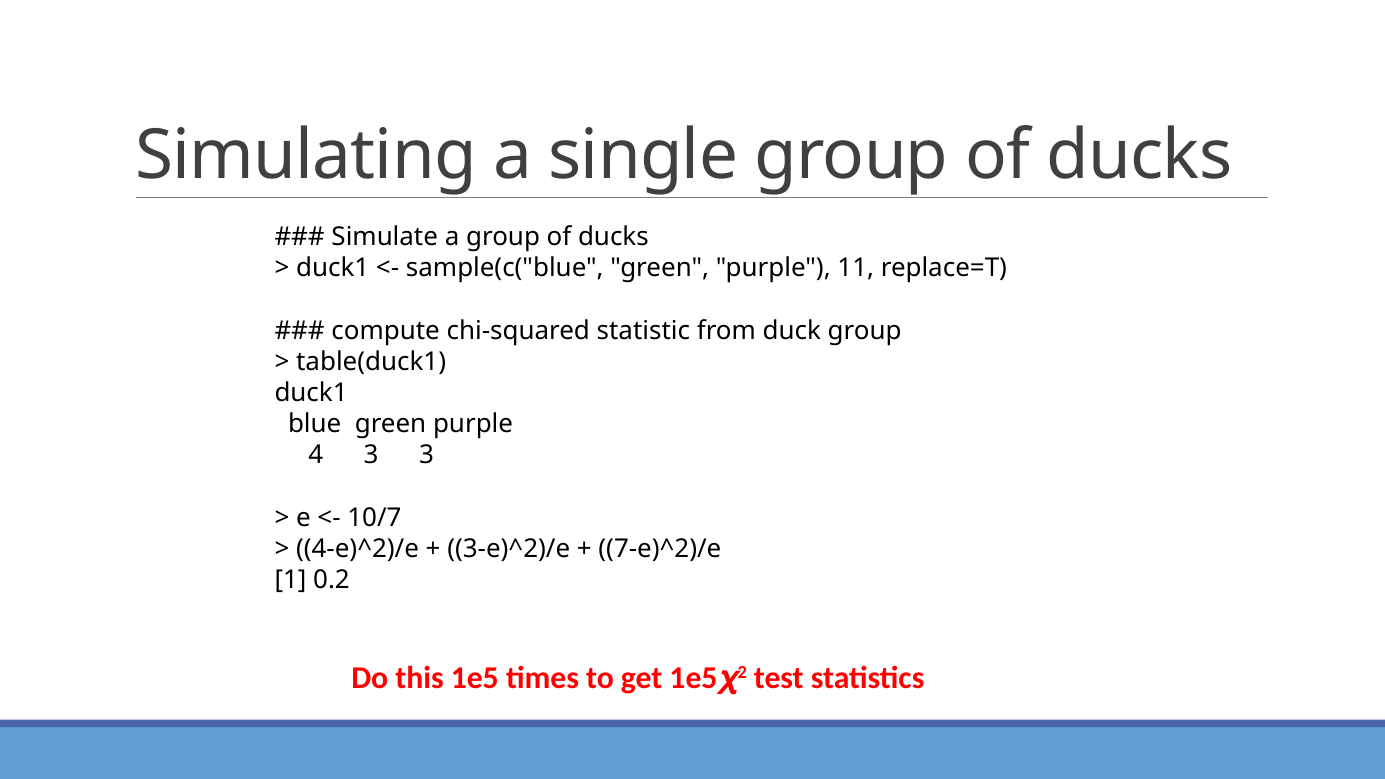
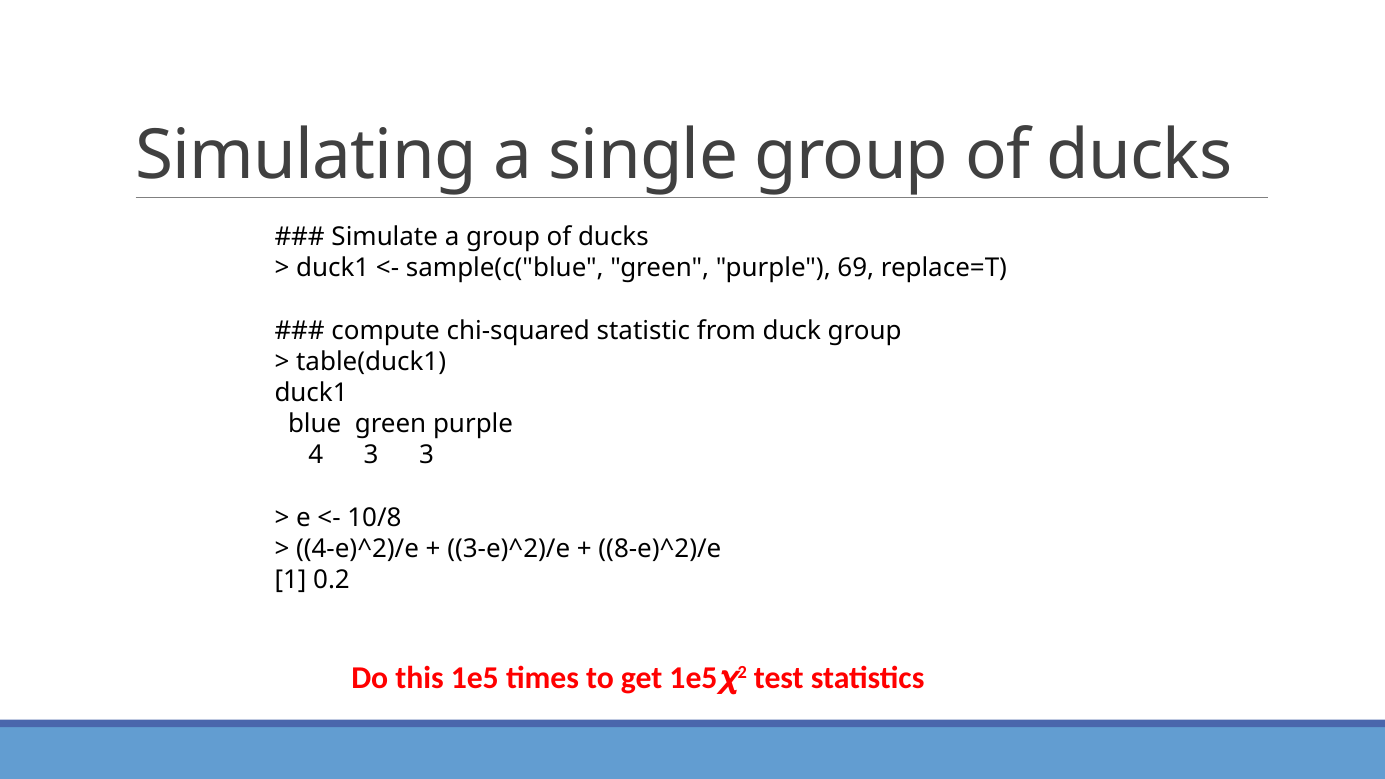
11: 11 -> 69 (856, 268)
10/7: 10/7 -> 10/8 (374, 518)
7-e)^2)/e: 7-e)^2)/e -> 8-e)^2)/e (660, 549)
